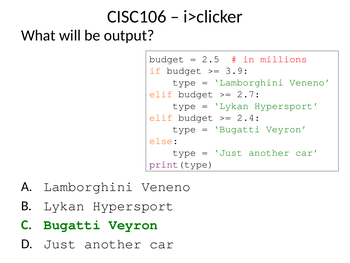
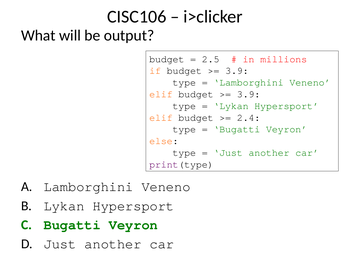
2.7: 2.7 -> 3.9 (249, 94)
